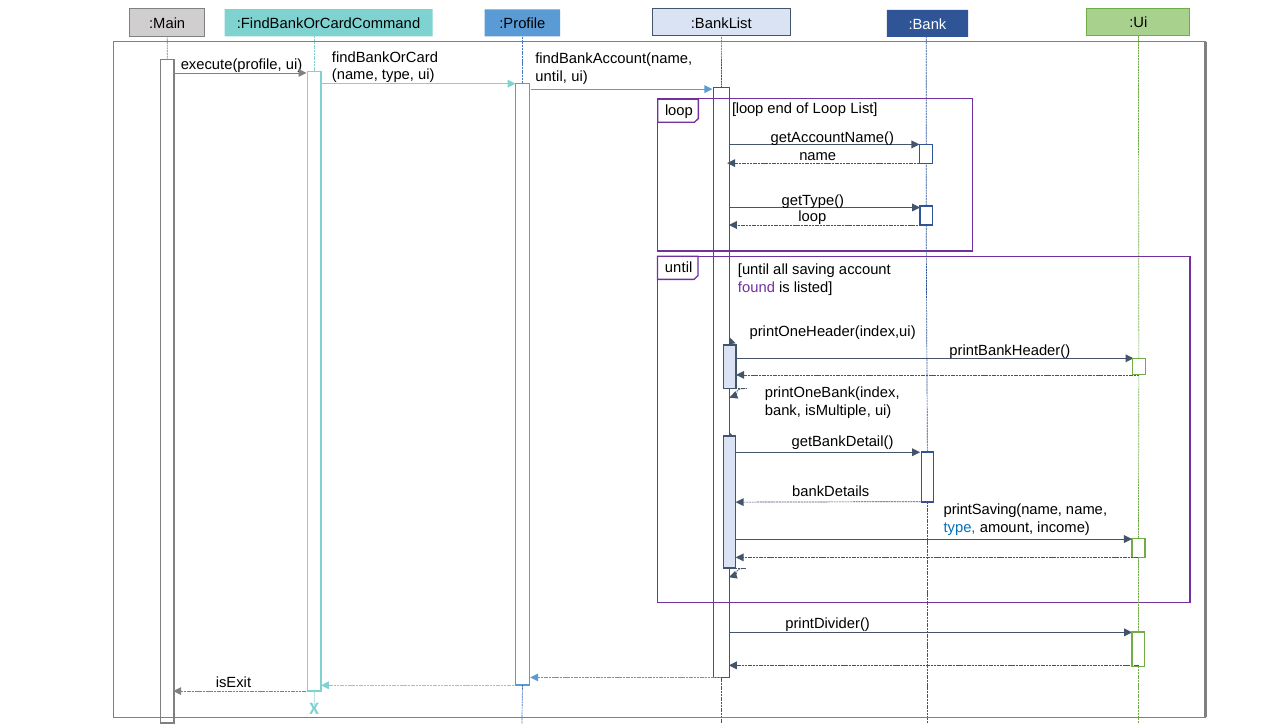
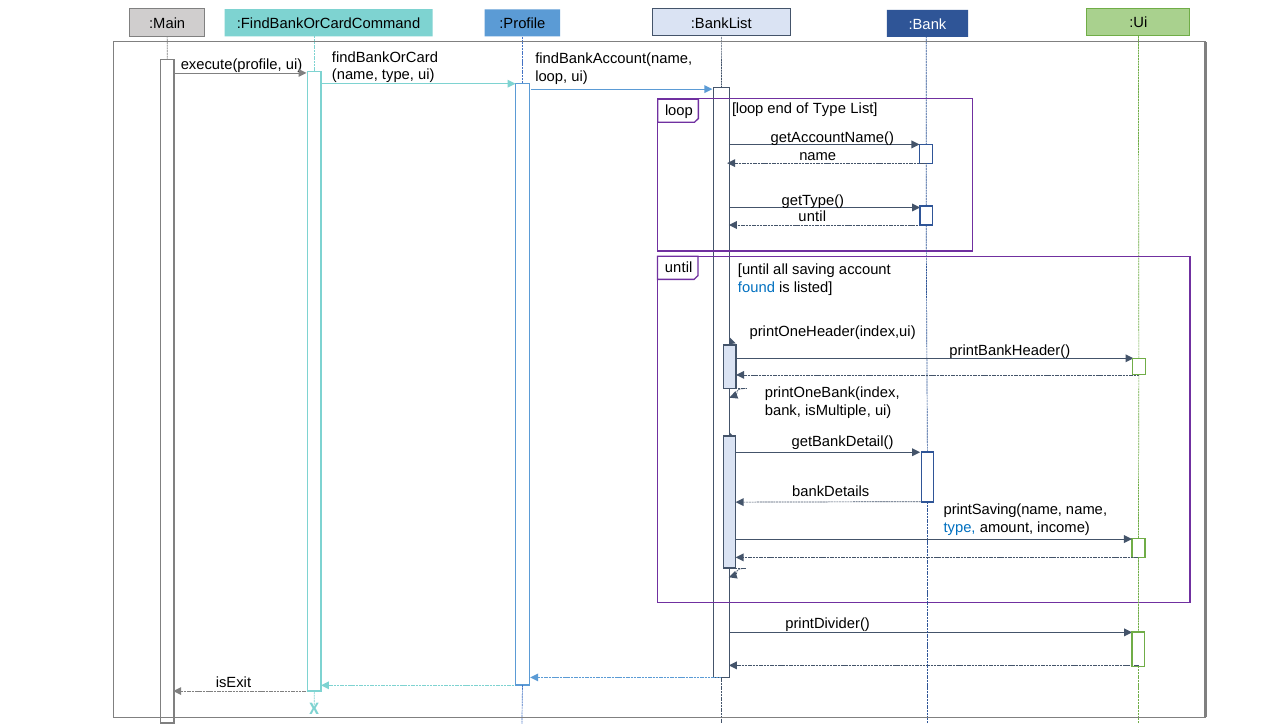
until: until -> loop (551, 76)
of Loop: Loop -> Type (829, 108)
loop: loop -> until (812, 217)
found colour: purple -> blue (756, 287)
